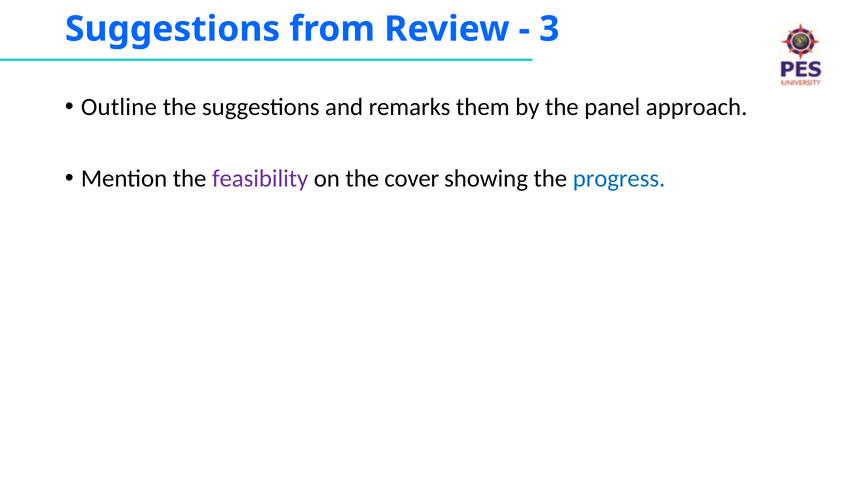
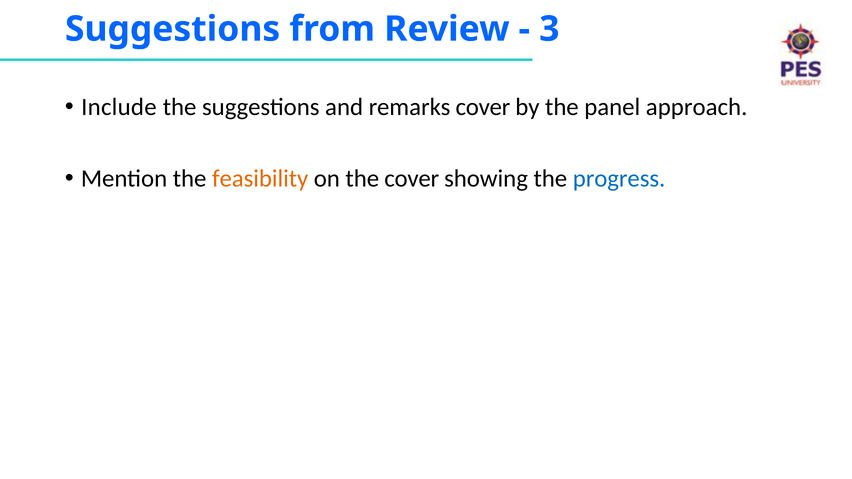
Outline: Outline -> Include (119, 107)
remarks them: them -> cover (483, 107)
feasibility colour: purple -> orange (260, 178)
